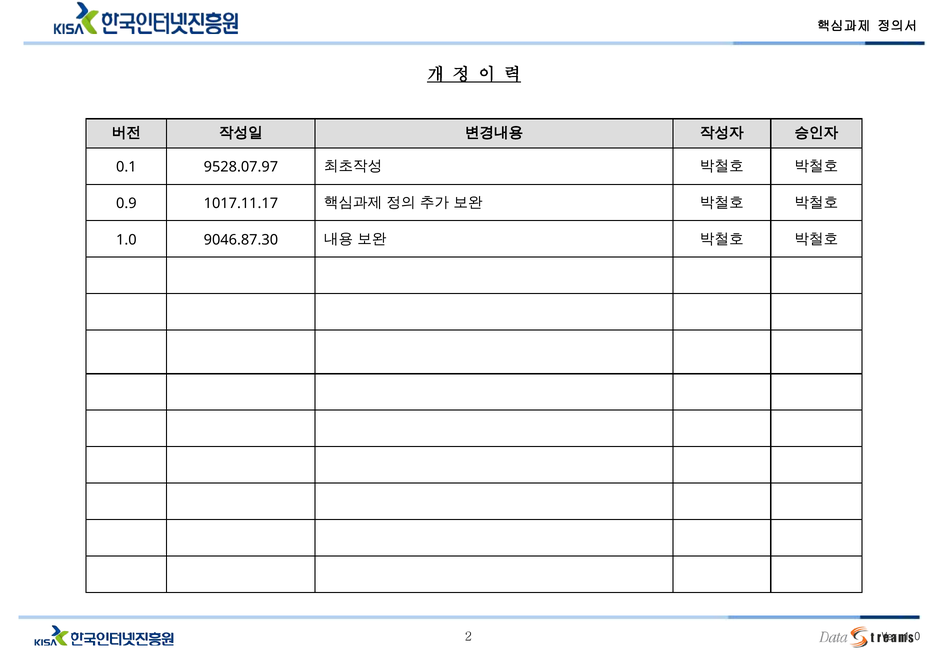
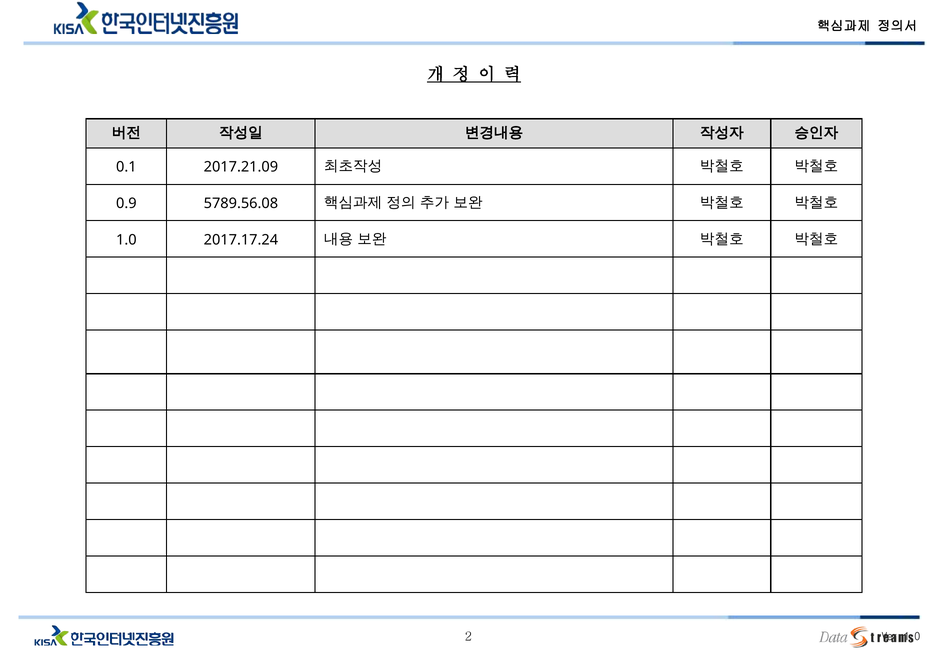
9528.07.97: 9528.07.97 -> 2017.21.09 (241, 167)
1017.11.17: 1017.11.17 -> 5789.56.08 (241, 203)
9046.87.30: 9046.87.30 -> 2017.17.24 (241, 240)
